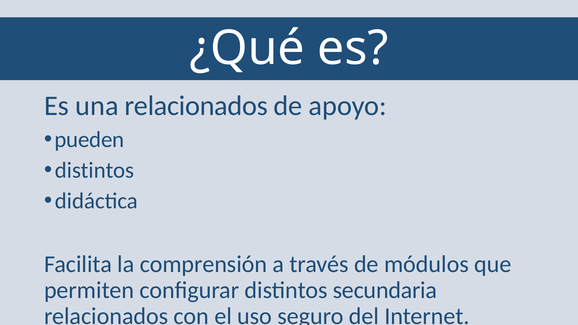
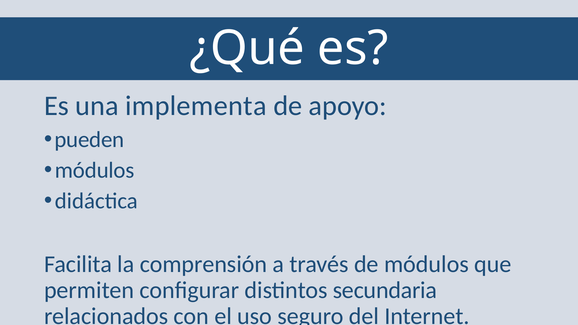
una relacionados: relacionados -> implementa (196, 106)
distintos: distintos -> módulos (95, 170)
